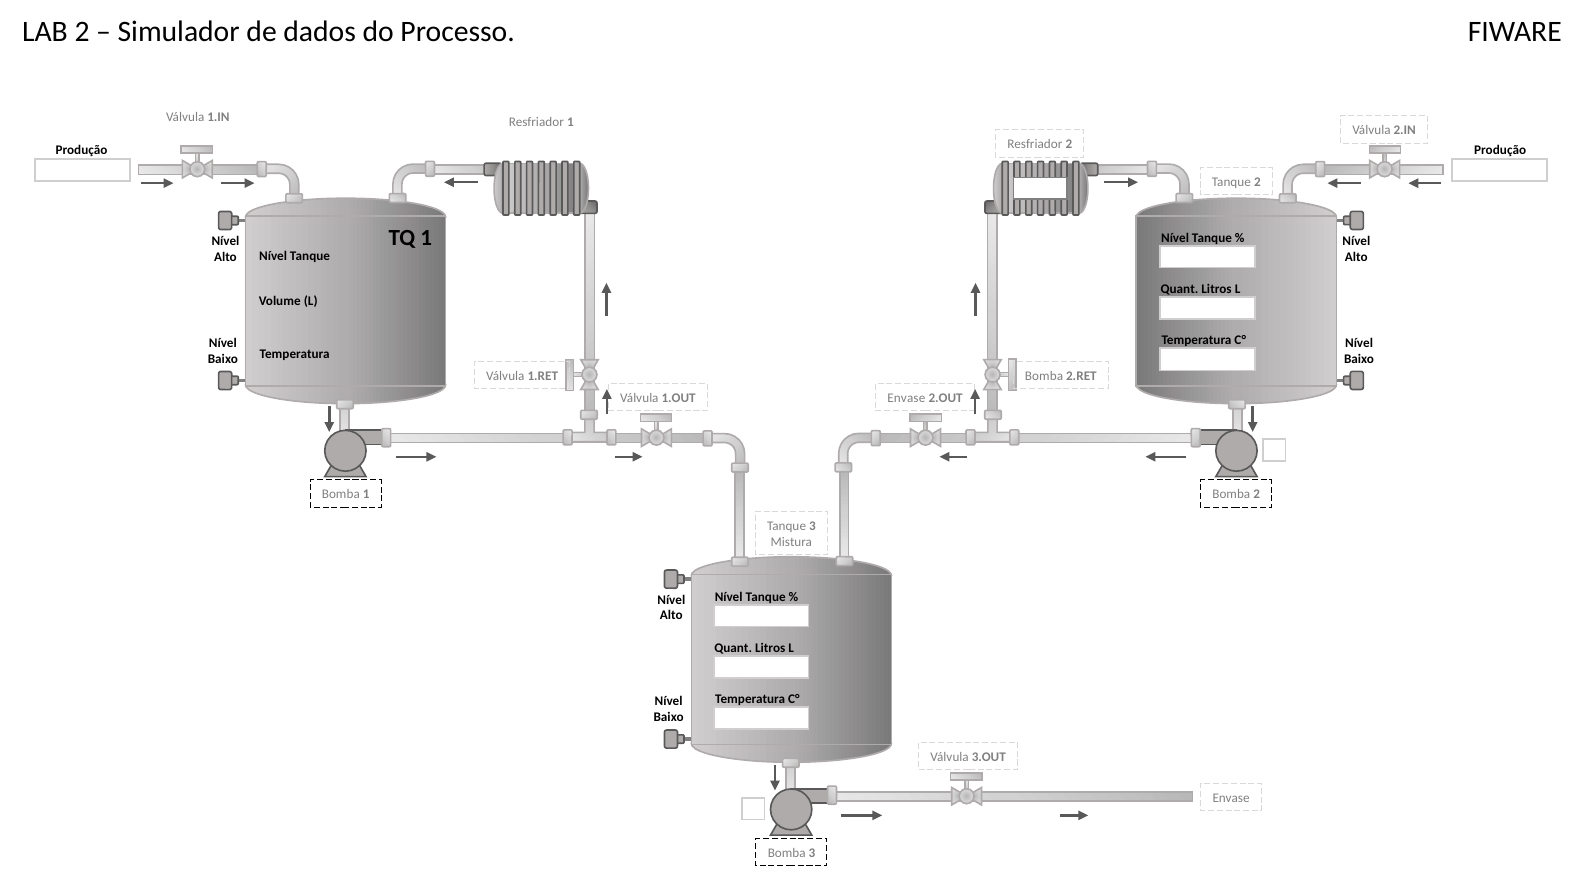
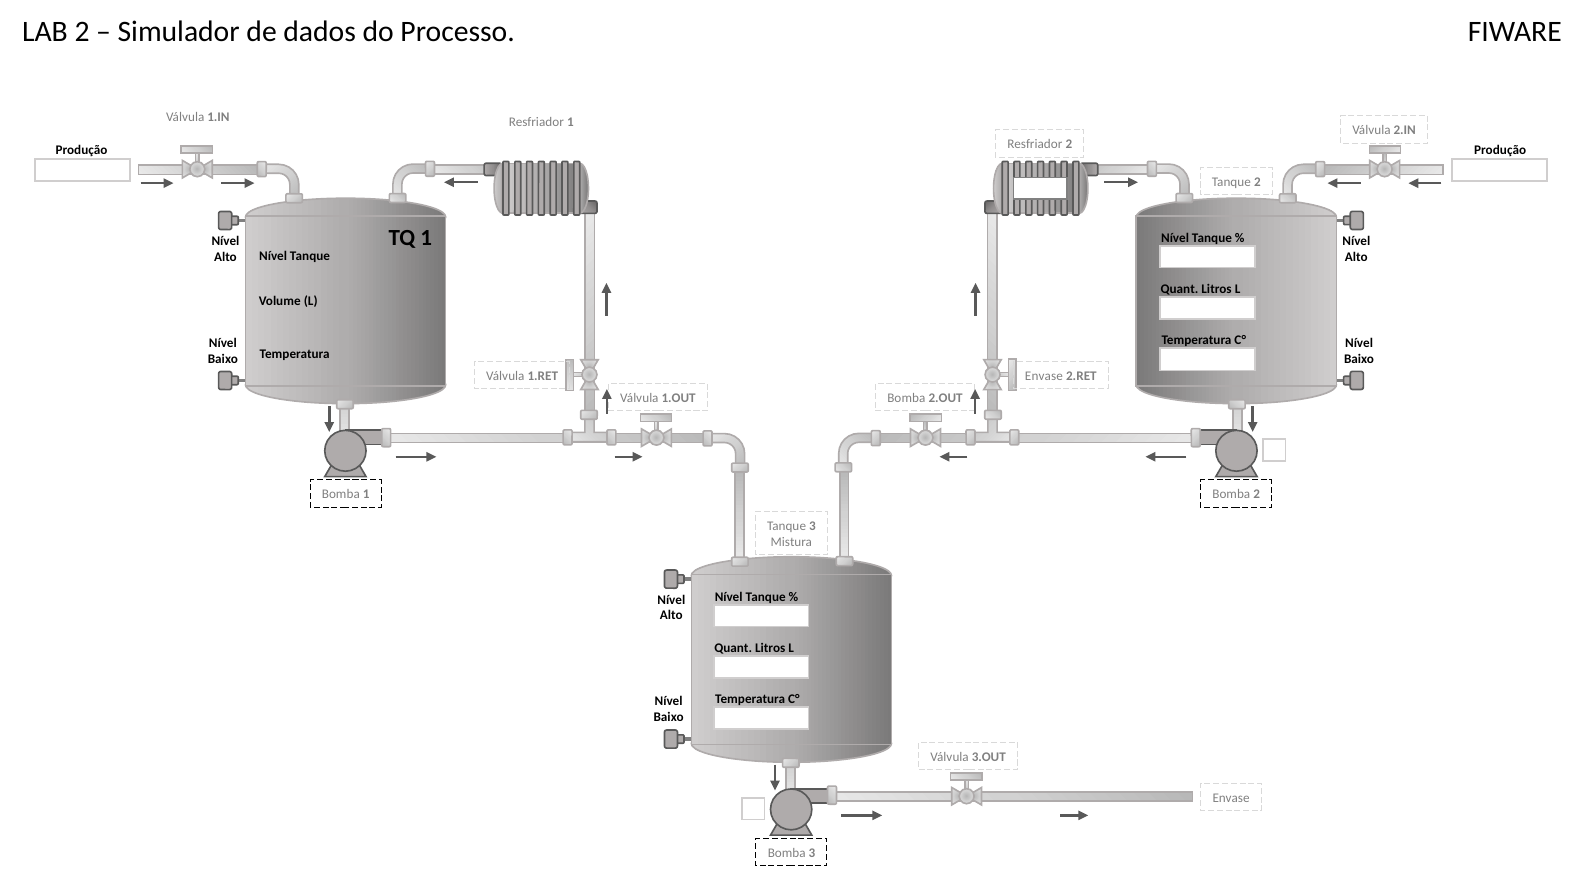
Bomba: Bomba -> Envase (1044, 376)
Envase: Envase -> Bomba (906, 398)
